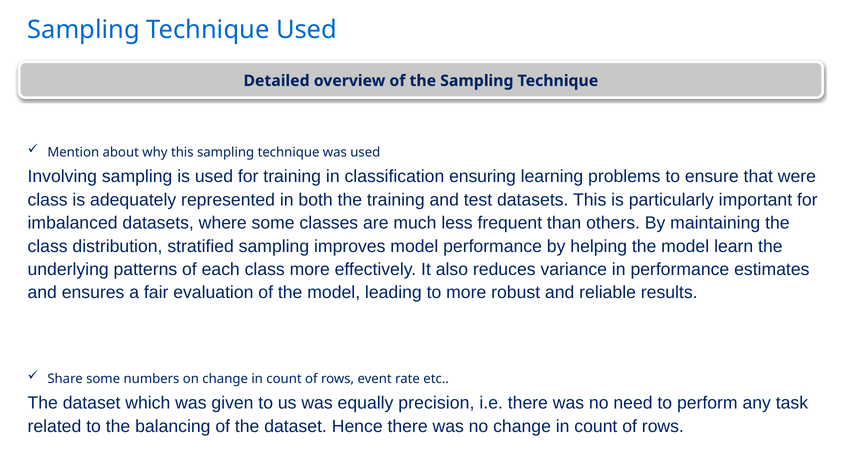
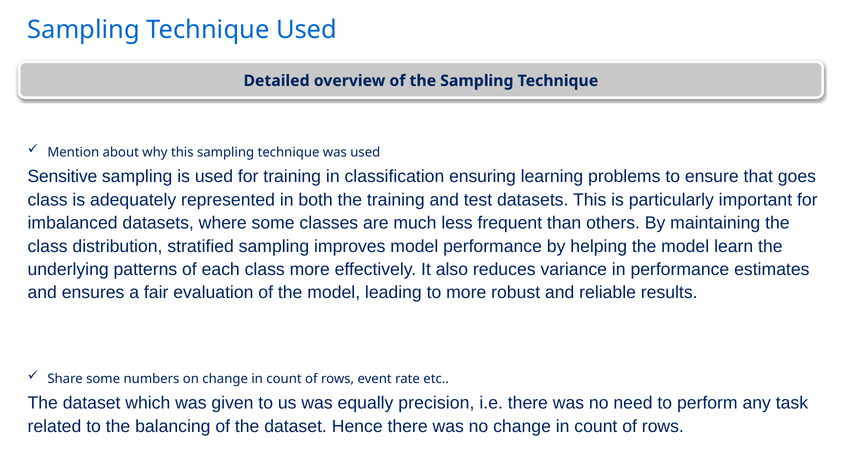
Involving: Involving -> Sensitive (62, 176)
were: were -> goes (797, 176)
